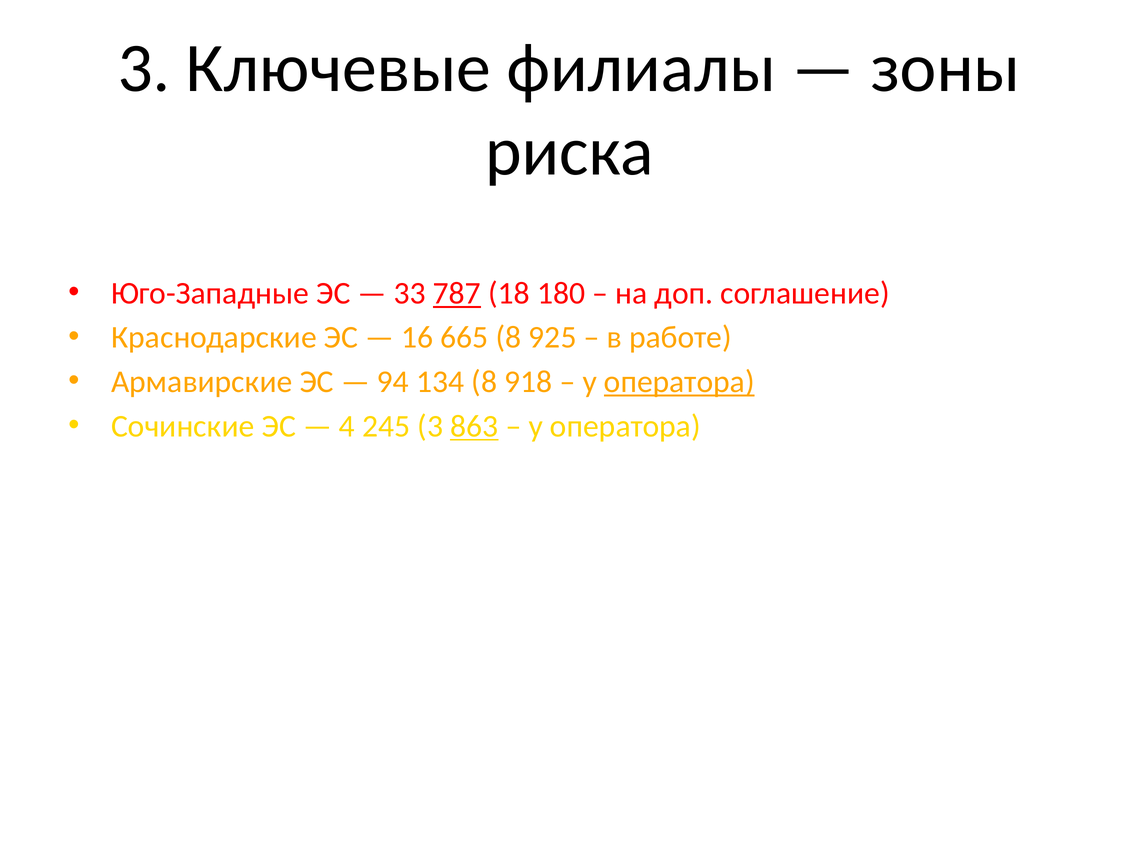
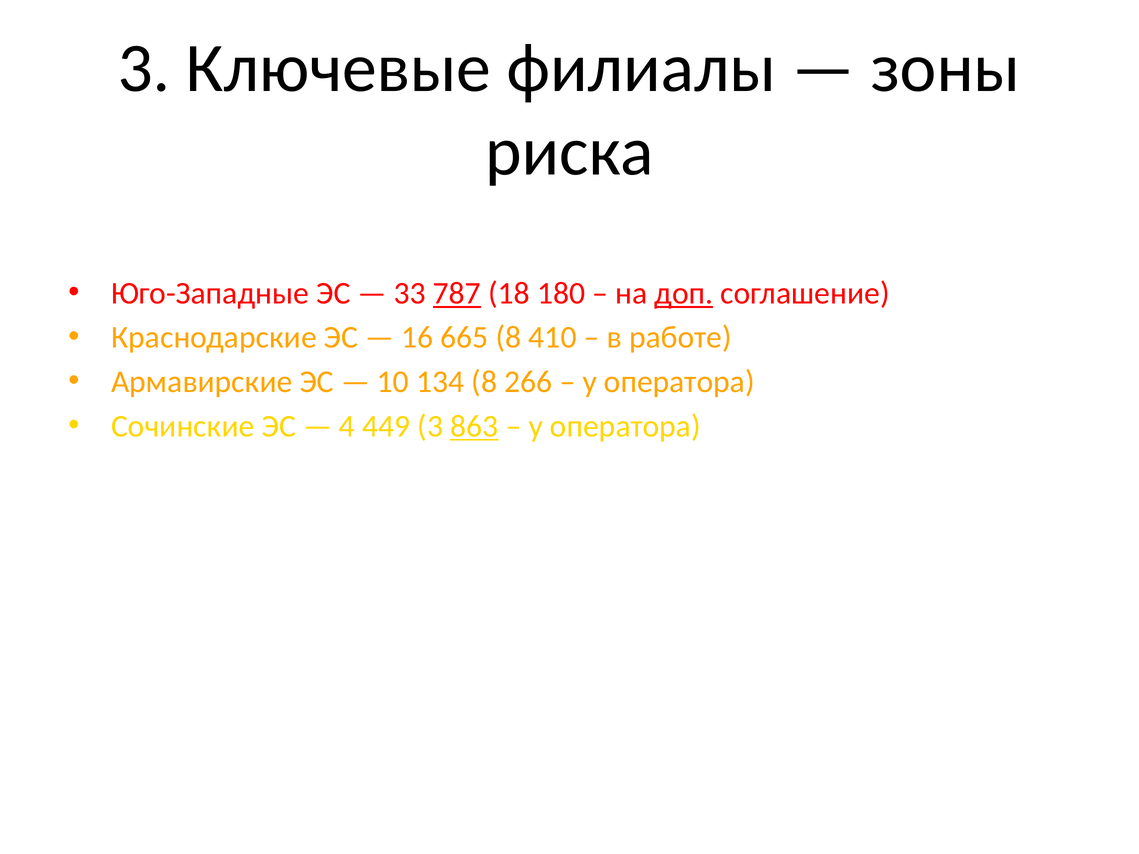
доп underline: none -> present (684, 293)
925: 925 -> 410 (553, 338)
94: 94 -> 10 (393, 382)
918: 918 -> 266 (528, 382)
оператора underline: present -> none (679, 382)
245: 245 -> 449 (386, 426)
